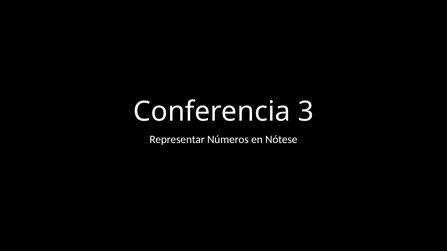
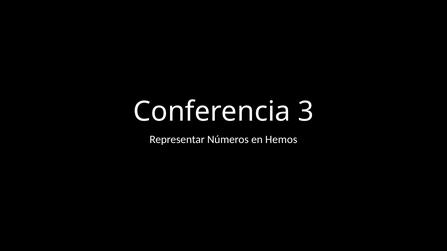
Nótese: Nótese -> Hemos (281, 140)
